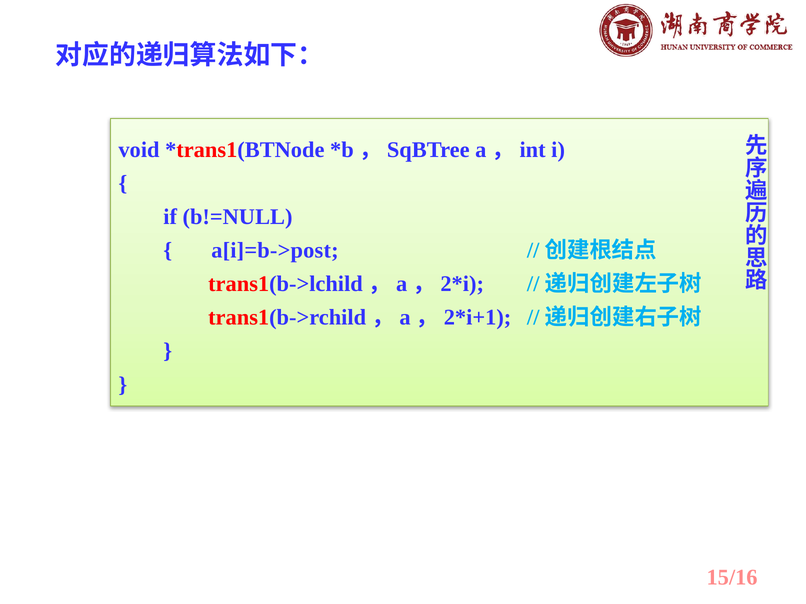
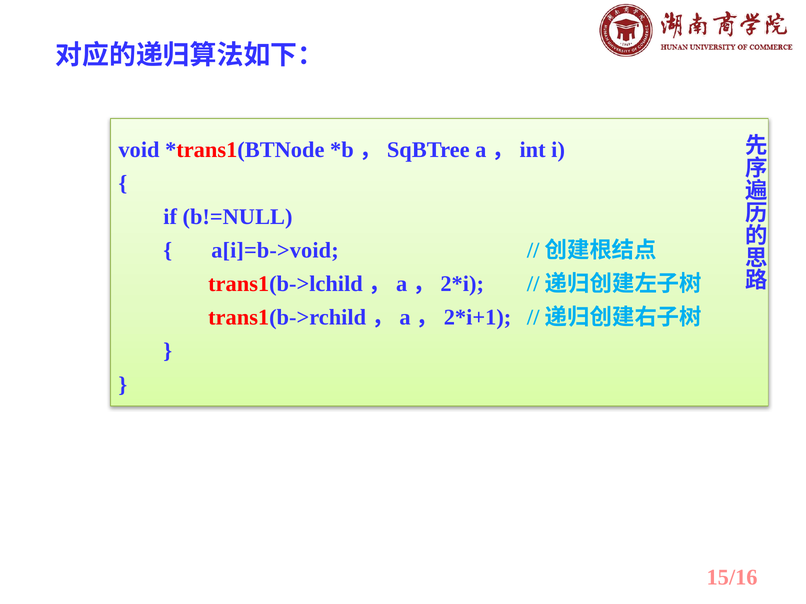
a[i]=b->post: a[i]=b->post -> a[i]=b->void (275, 251)
